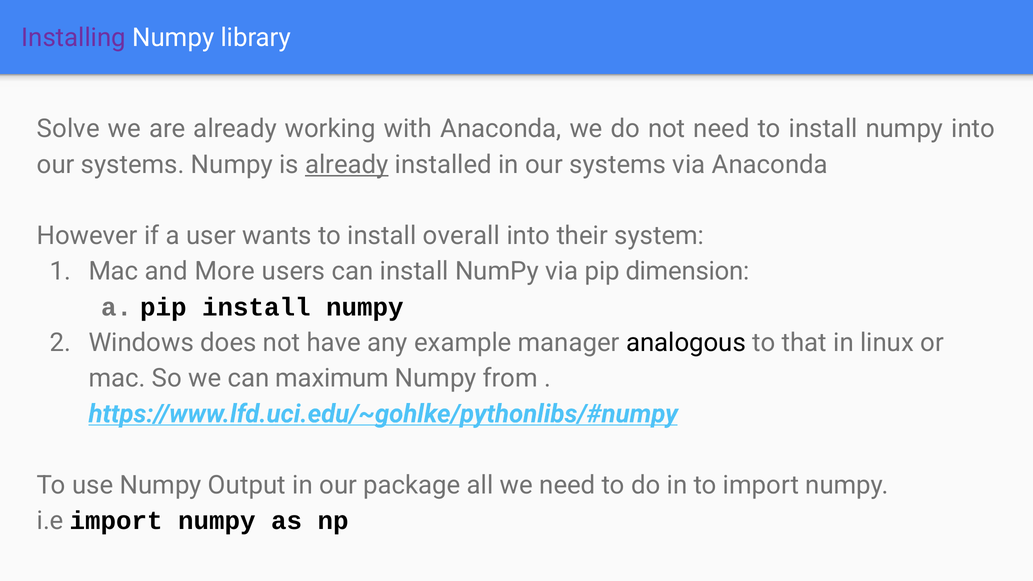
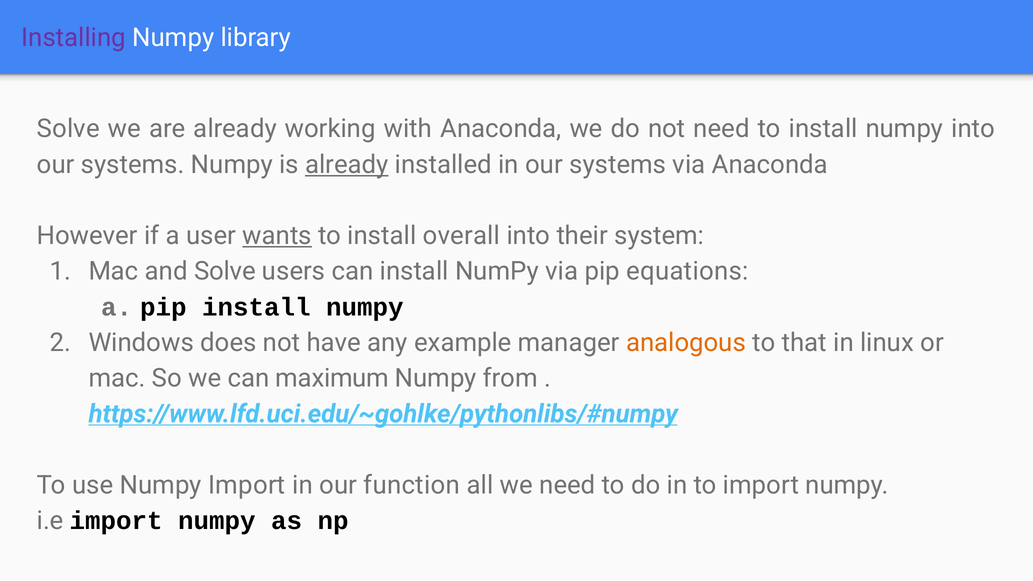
wants underline: none -> present (277, 236)
and More: More -> Solve (225, 271)
dimension: dimension -> equations (687, 271)
analogous colour: black -> orange (686, 343)
Numpy Output: Output -> Import (247, 485)
package: package -> function (412, 485)
